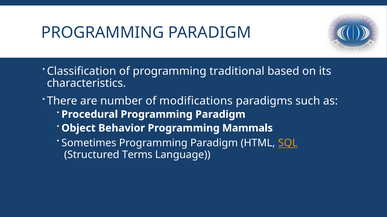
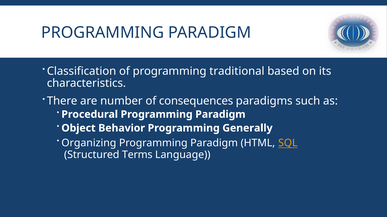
modifications: modifications -> consequences (196, 101)
Mammals: Mammals -> Generally (247, 128)
Sometimes: Sometimes -> Organizing (89, 143)
